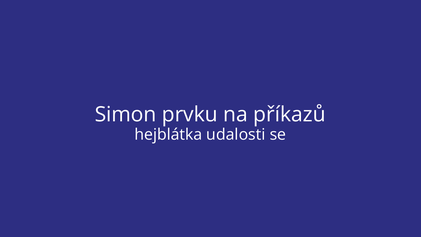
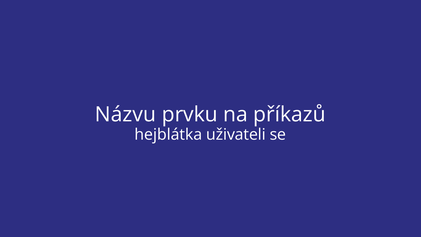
Simon: Simon -> Názvu (126, 115)
udalosti: udalosti -> uživateli (236, 134)
